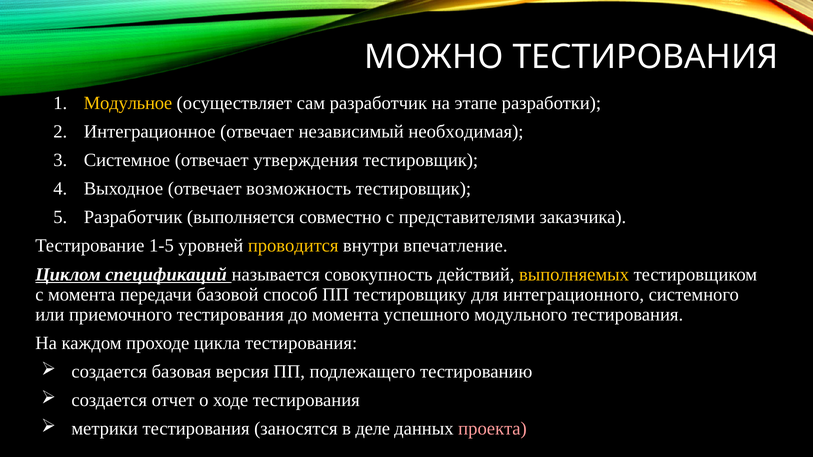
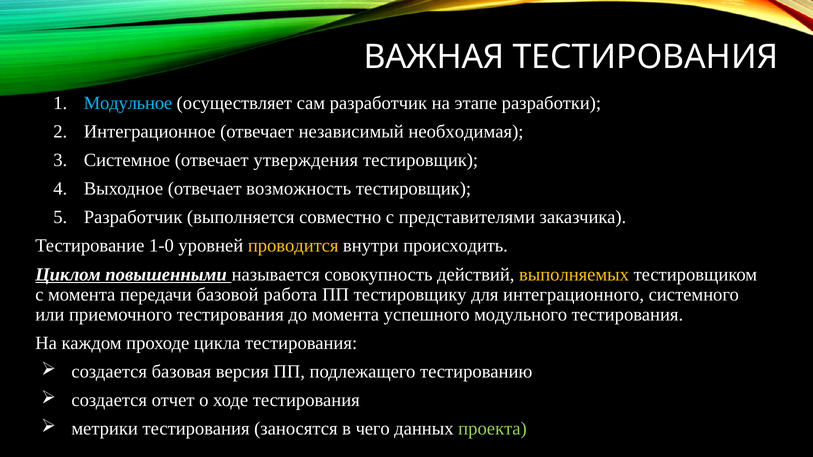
МОЖНО: МОЖНО -> ВАЖНАЯ (434, 57)
Модульное colour: yellow -> light blue (128, 103)
1-5: 1-5 -> 1-0 (161, 246)
впечатление: впечатление -> происходить (456, 246)
спецификаций: спецификаций -> повышенными (166, 275)
способ: способ -> работа (290, 295)
деле: деле -> чего (373, 429)
проекта colour: pink -> light green (493, 429)
